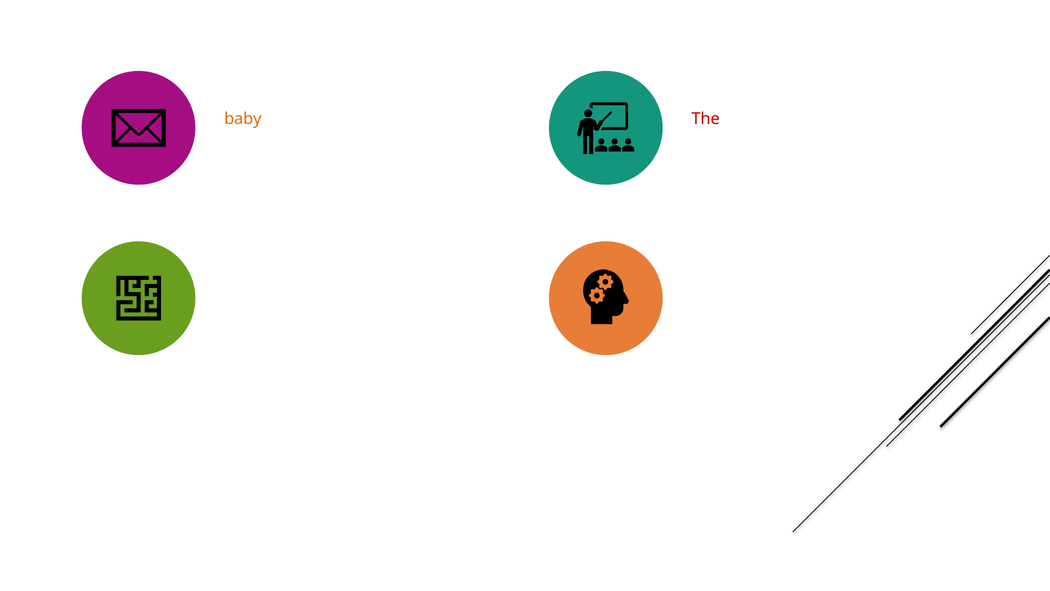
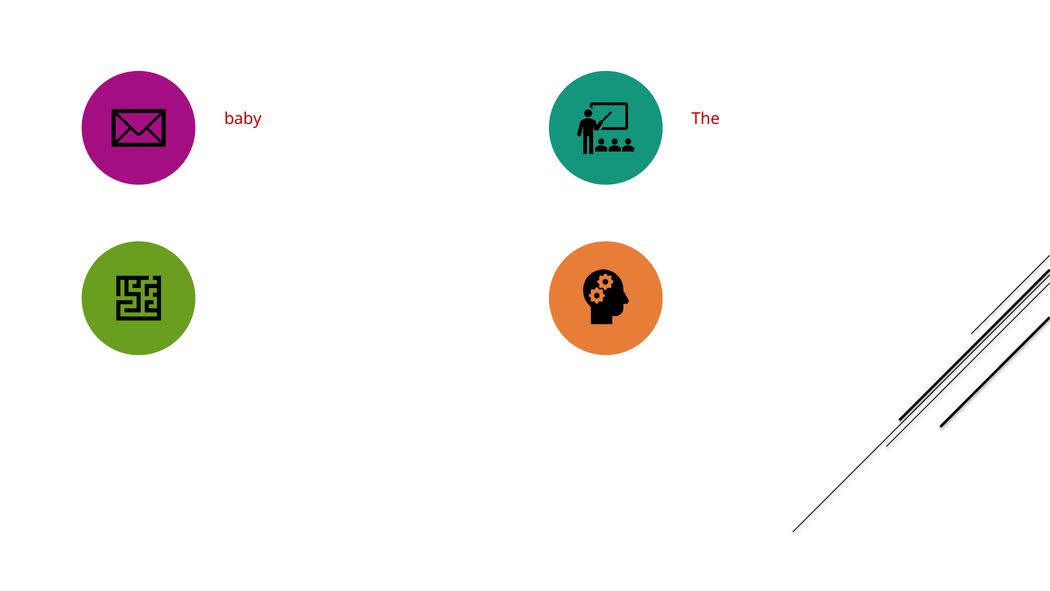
baby colour: orange -> red (243, 119)
